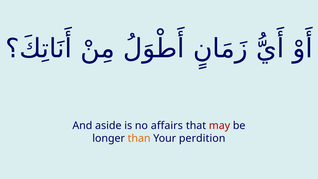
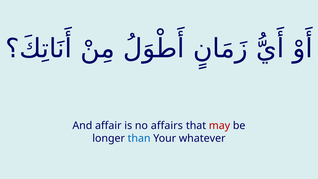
aside: aside -> affair (108, 126)
than colour: orange -> blue (139, 138)
perdition: perdition -> whatever (202, 138)
